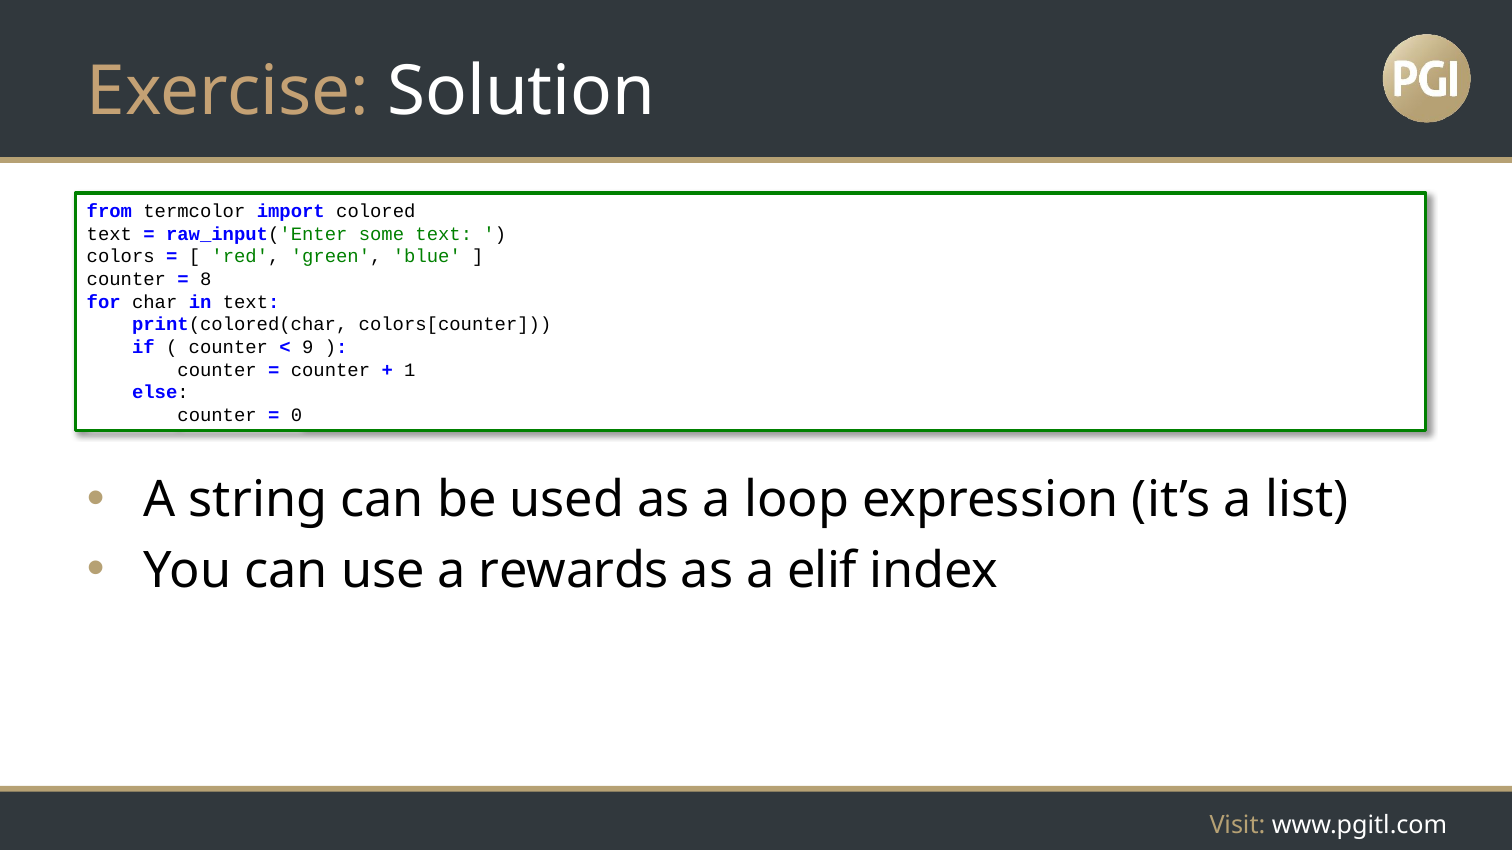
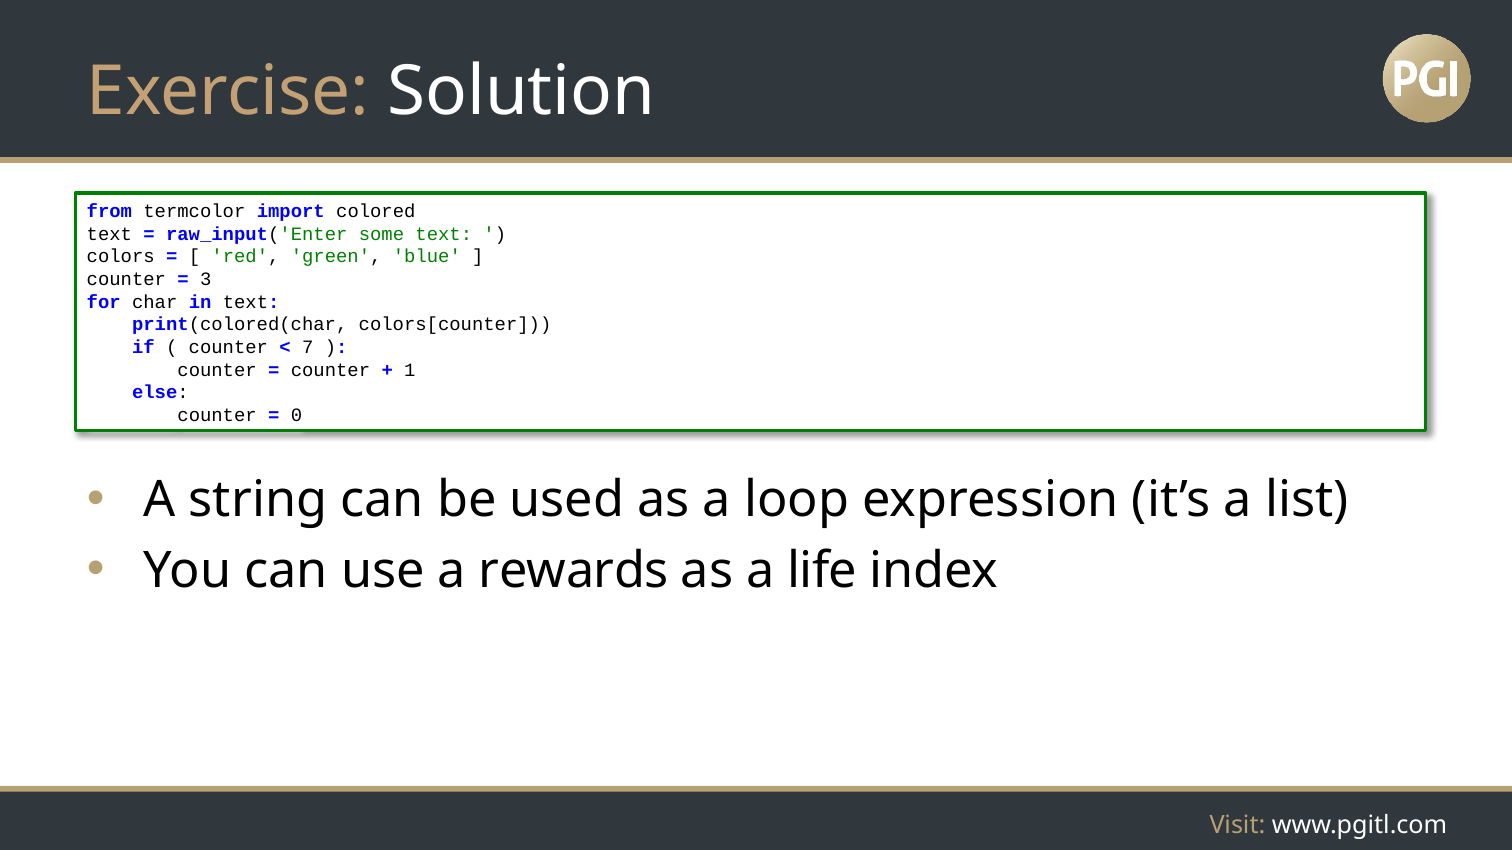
8: 8 -> 3 (206, 279)
9: 9 -> 7 (308, 347)
elif: elif -> life (822, 571)
